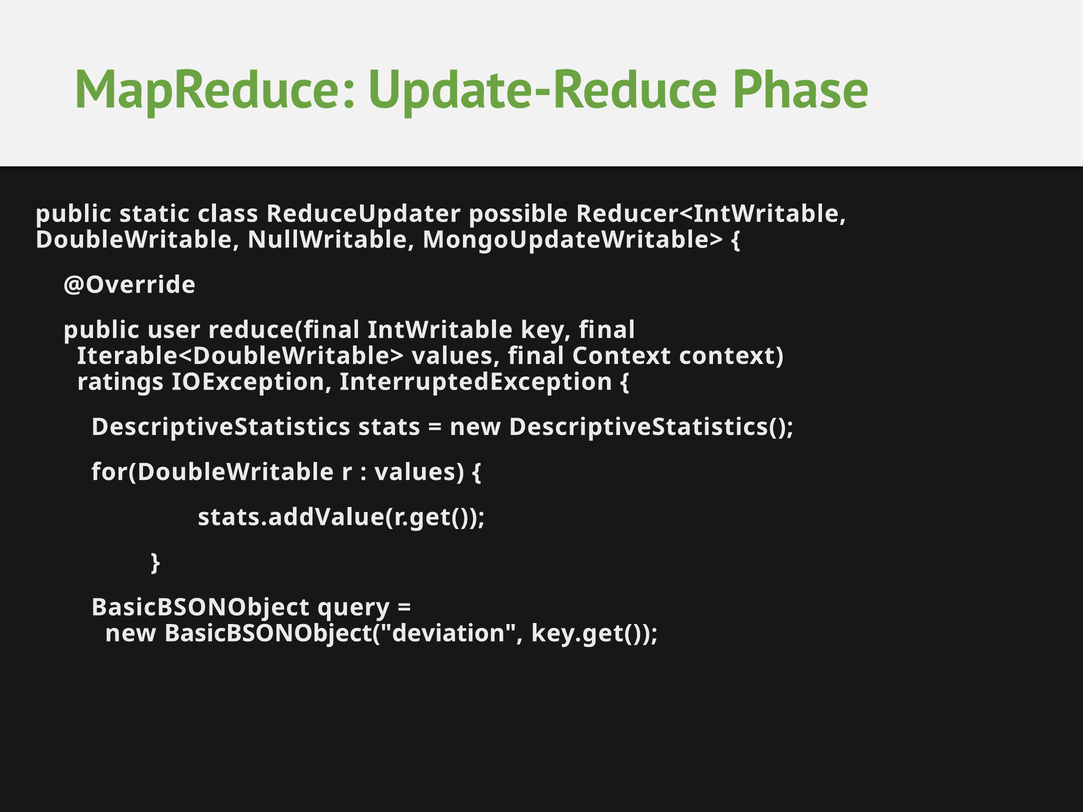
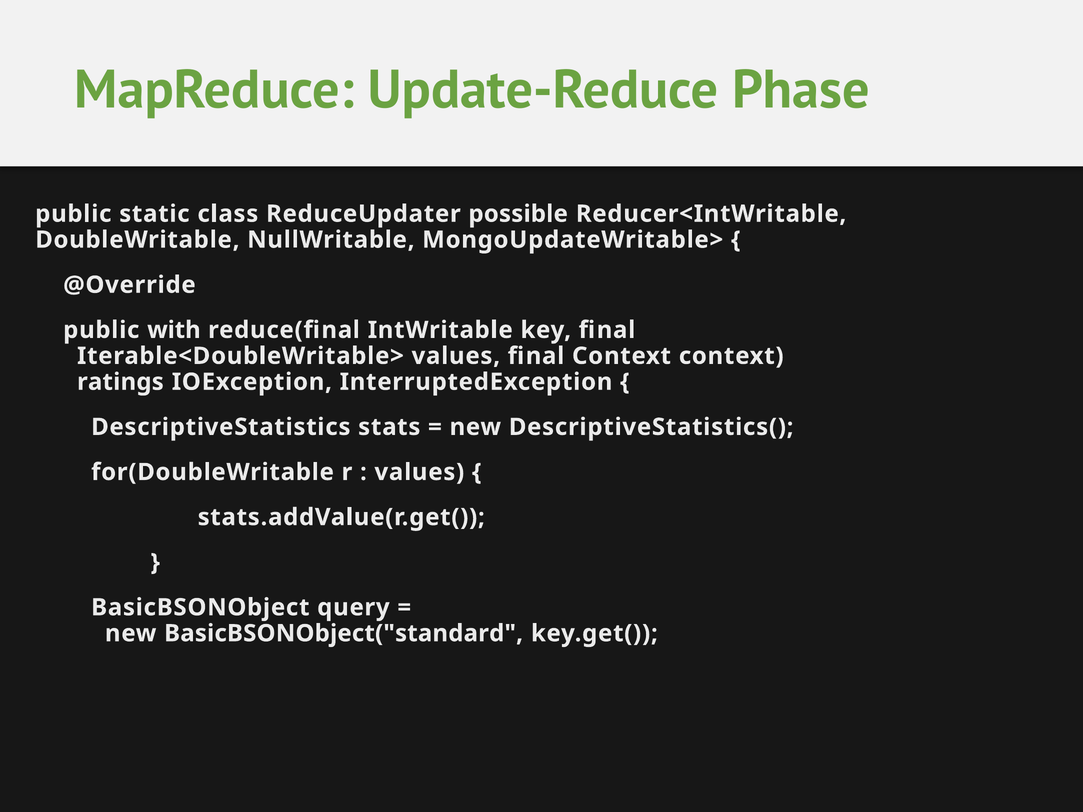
user: user -> with (174, 330)
BasicBSONObject("deviation: BasicBSONObject("deviation -> BasicBSONObject("standard (344, 634)
